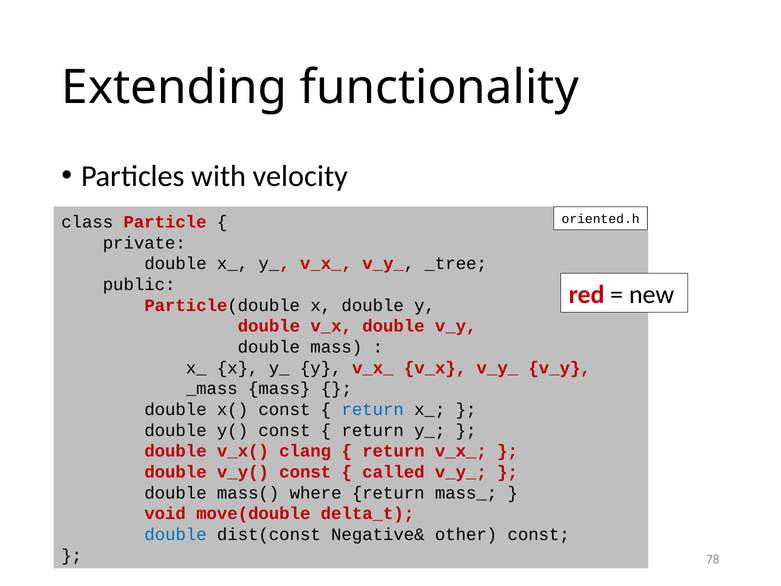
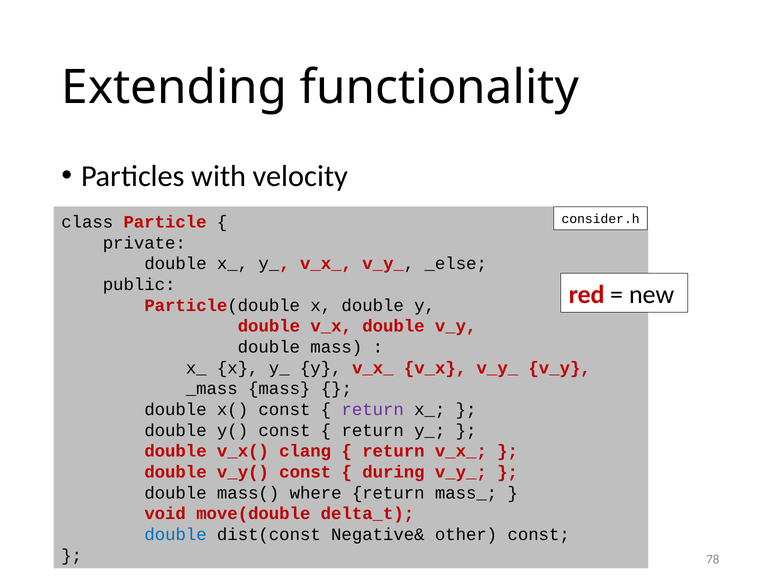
oriented.h: oriented.h -> consider.h (601, 219)
_tree: _tree -> _else (456, 264)
return colour: blue -> purple (373, 409)
called: called -> during (393, 472)
